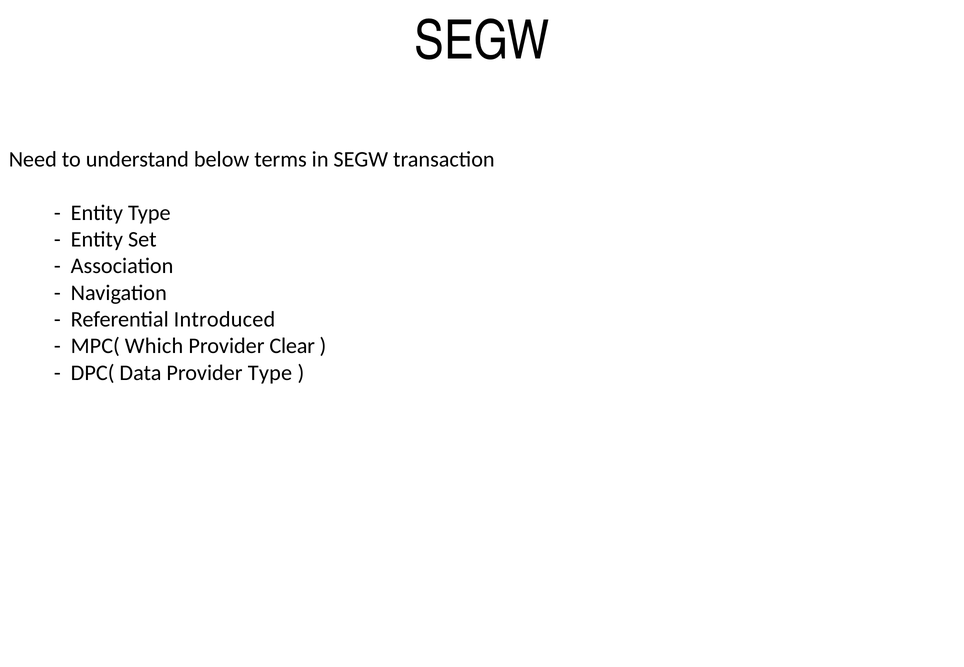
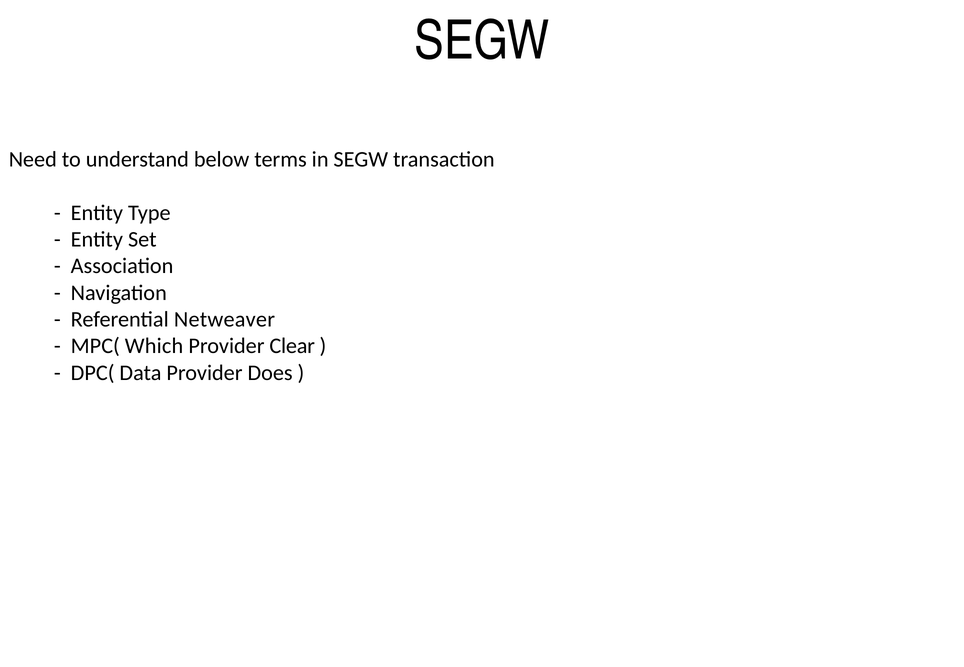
Introduced: Introduced -> Netweaver (224, 320)
Provider Type: Type -> Does (270, 373)
